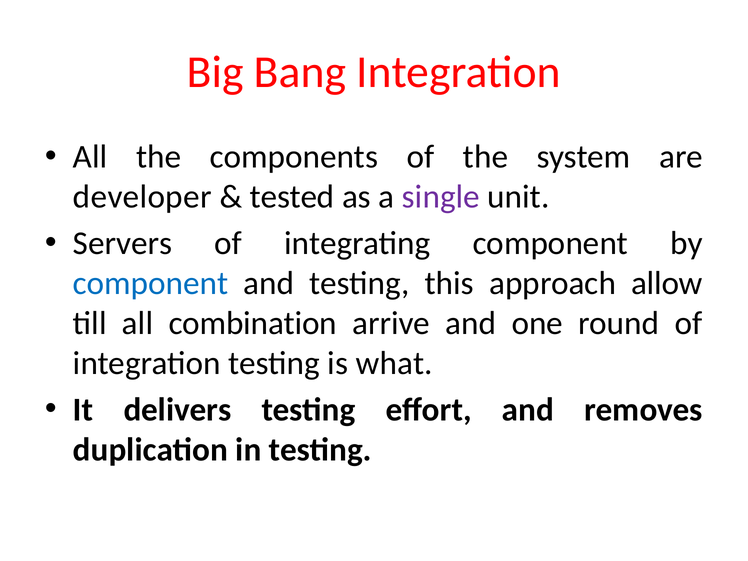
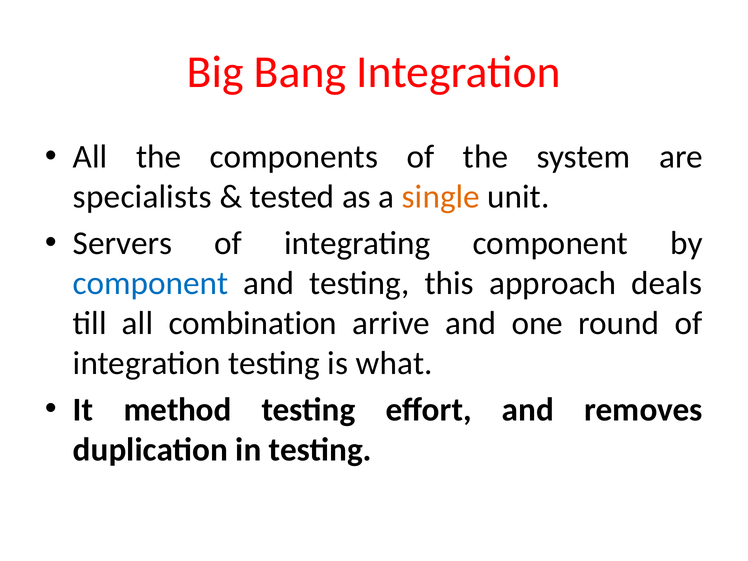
developer: developer -> specialists (142, 197)
single colour: purple -> orange (441, 197)
allow: allow -> deals (667, 283)
delivers: delivers -> method (178, 410)
